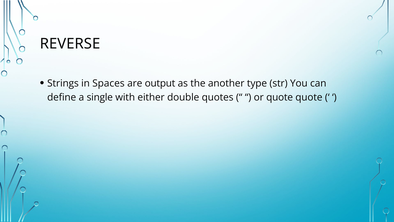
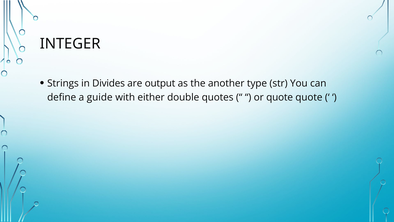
REVERSE: REVERSE -> INTEGER (70, 44)
Spaces: Spaces -> Divides (109, 83)
single: single -> guide (100, 97)
